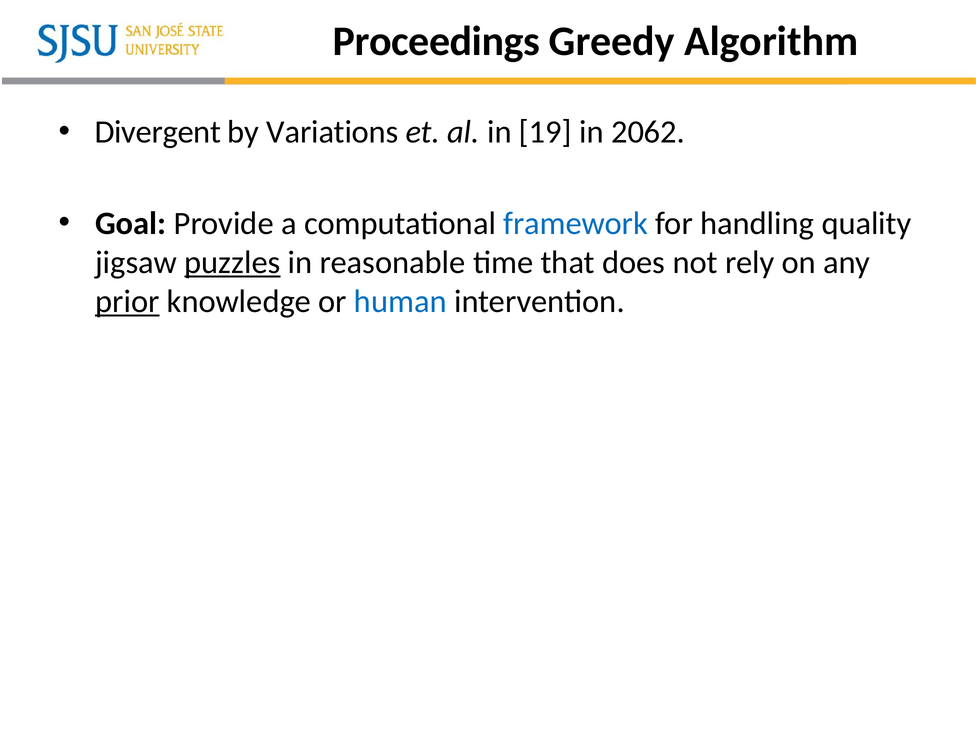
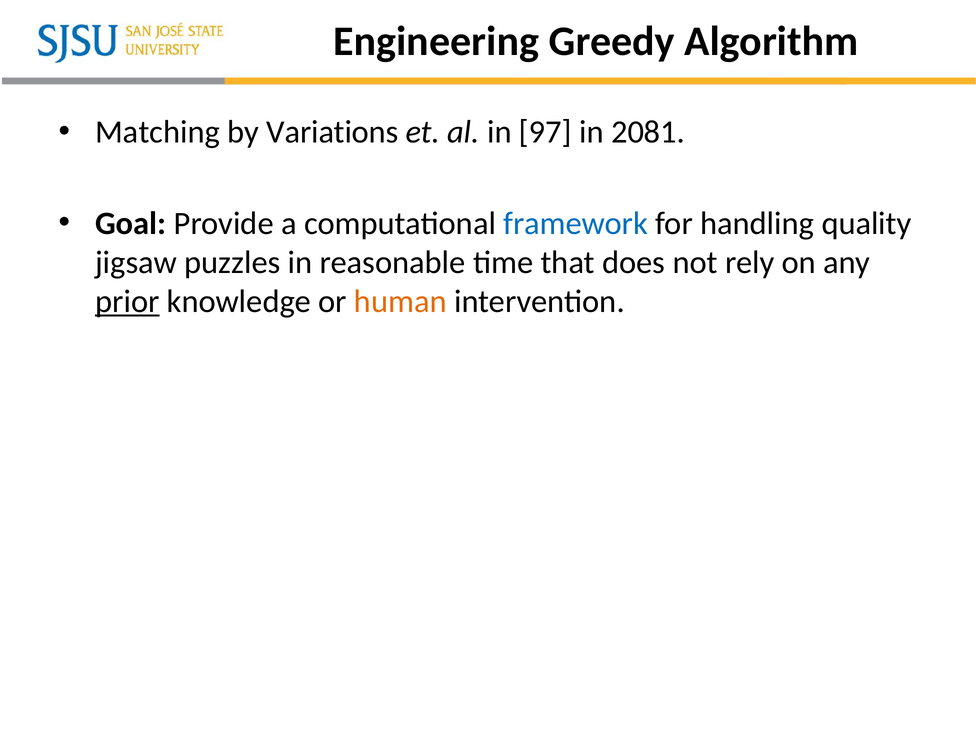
Proceedings: Proceedings -> Engineering (436, 41)
Divergent: Divergent -> Matching (158, 132)
19: 19 -> 97 (545, 132)
2062: 2062 -> 2081 (648, 132)
puzzles underline: present -> none (232, 262)
human colour: blue -> orange (400, 301)
